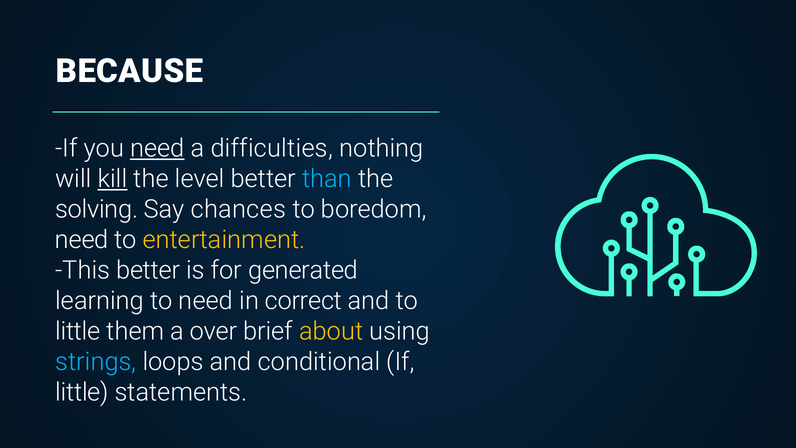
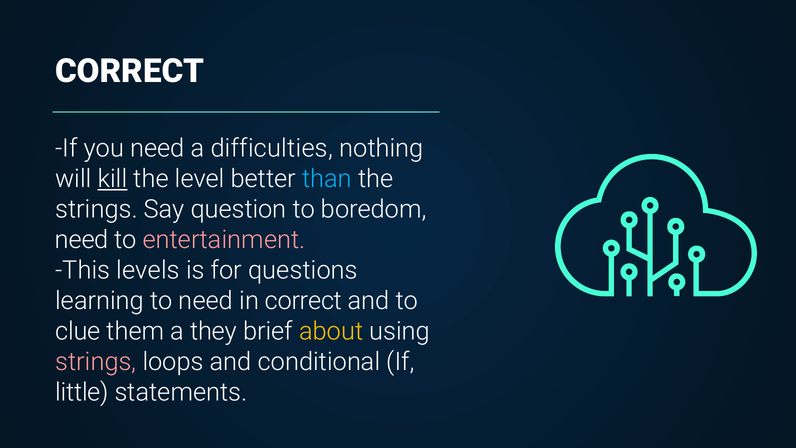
BECAUSE: BECAUSE -> CORRECT (130, 71)
need underline: present -> none (157, 148)
solving: solving -> strings (96, 209)
chances: chances -> question (238, 209)
entertainment colour: yellow -> pink (224, 240)
This better: better -> levels (148, 270)
generated: generated -> questions (303, 270)
little: little -> clue (78, 331)
over: over -> they (214, 331)
strings colour: light blue -> pink (96, 362)
